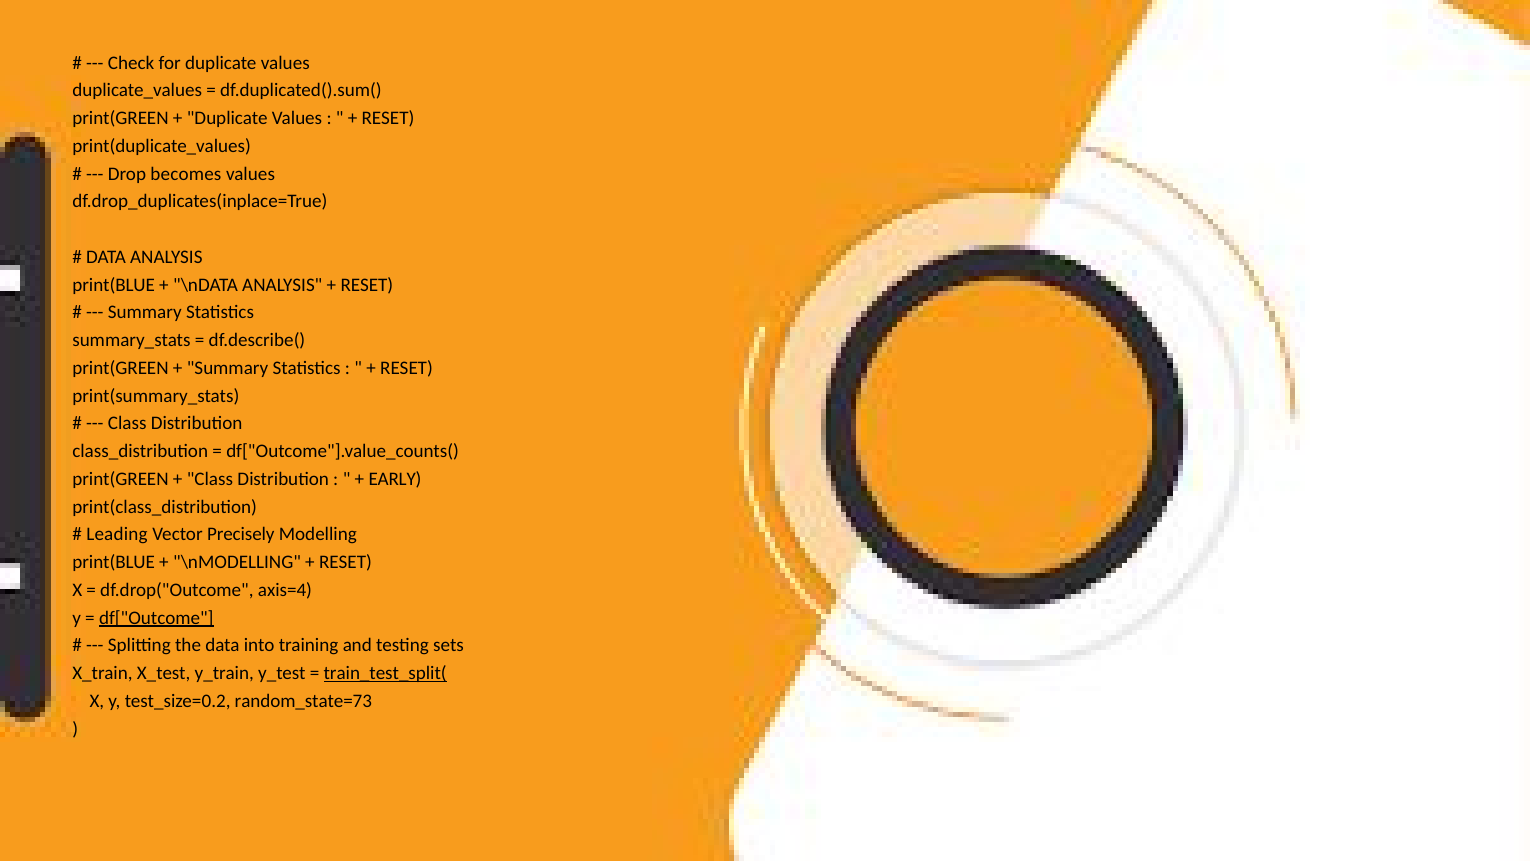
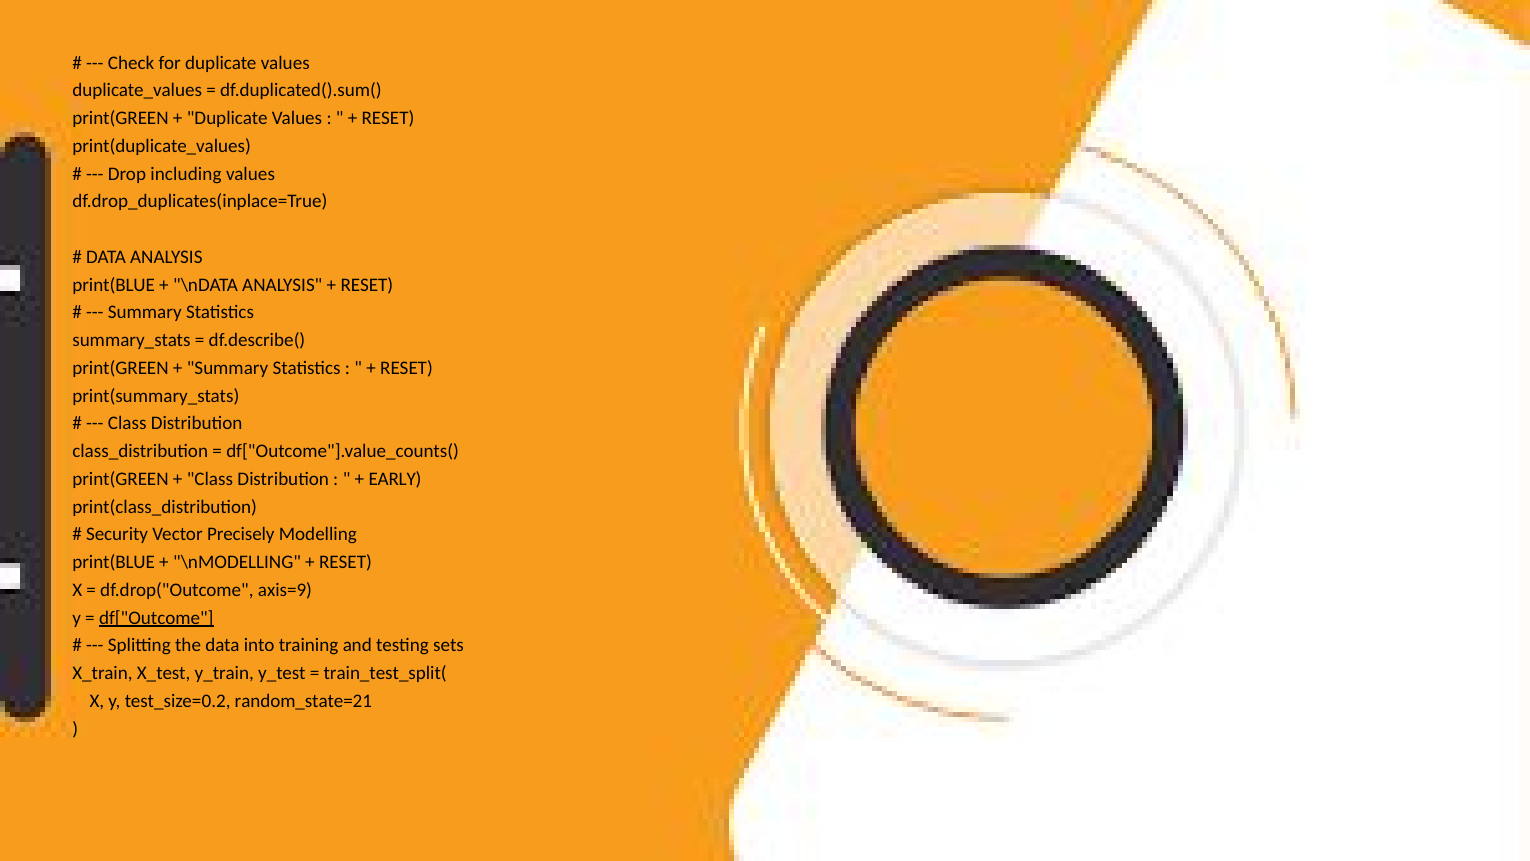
becomes: becomes -> including (186, 174)
Leading: Leading -> Security (117, 534)
axis=4: axis=4 -> axis=9 (285, 590)
train_test_split( underline: present -> none (385, 673)
random_state=73: random_state=73 -> random_state=21 (303, 701)
